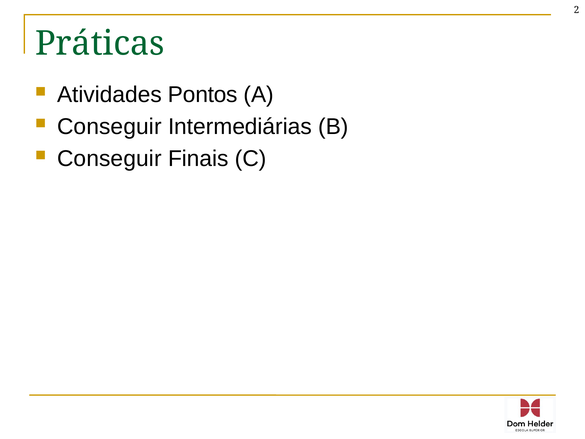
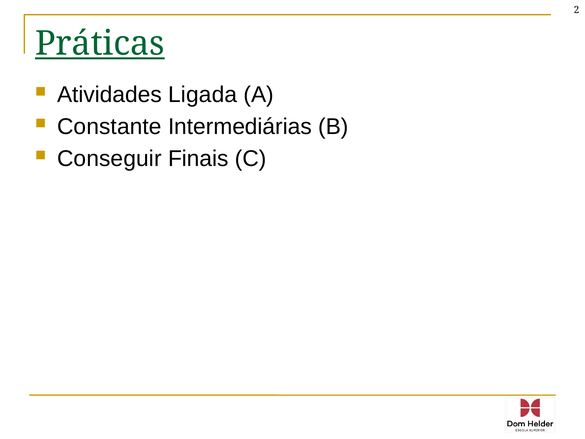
Práticas underline: none -> present (100, 44)
Pontos: Pontos -> Ligada (203, 95)
Conseguir: Conseguir -> Constante (109, 127)
